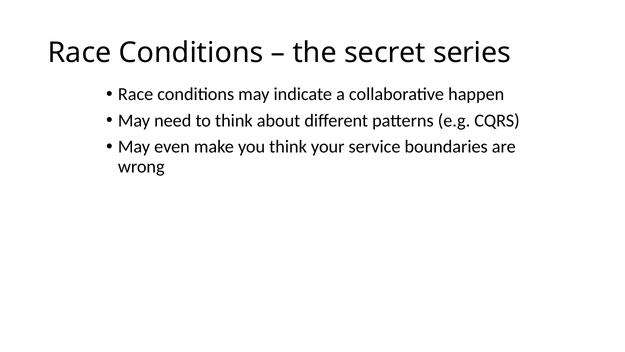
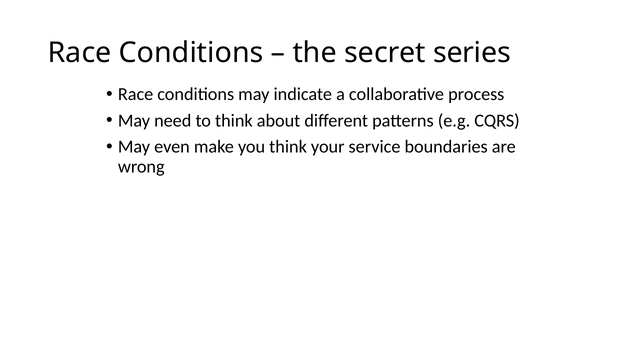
happen: happen -> process (476, 94)
